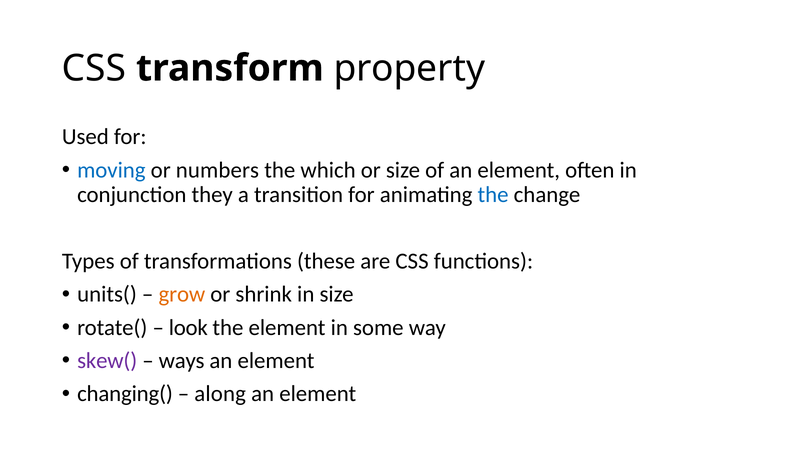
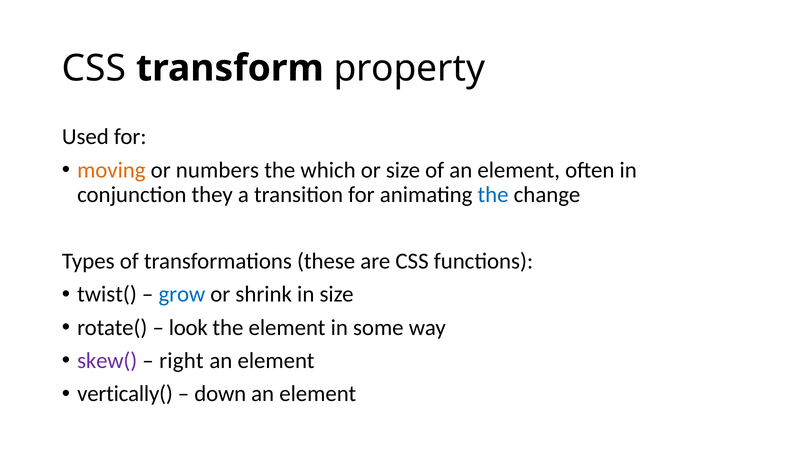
moving colour: blue -> orange (111, 170)
units(: units( -> twist( (107, 294)
grow colour: orange -> blue (182, 294)
ways: ways -> right (181, 360)
changing(: changing( -> vertically( (125, 394)
along: along -> down (220, 394)
